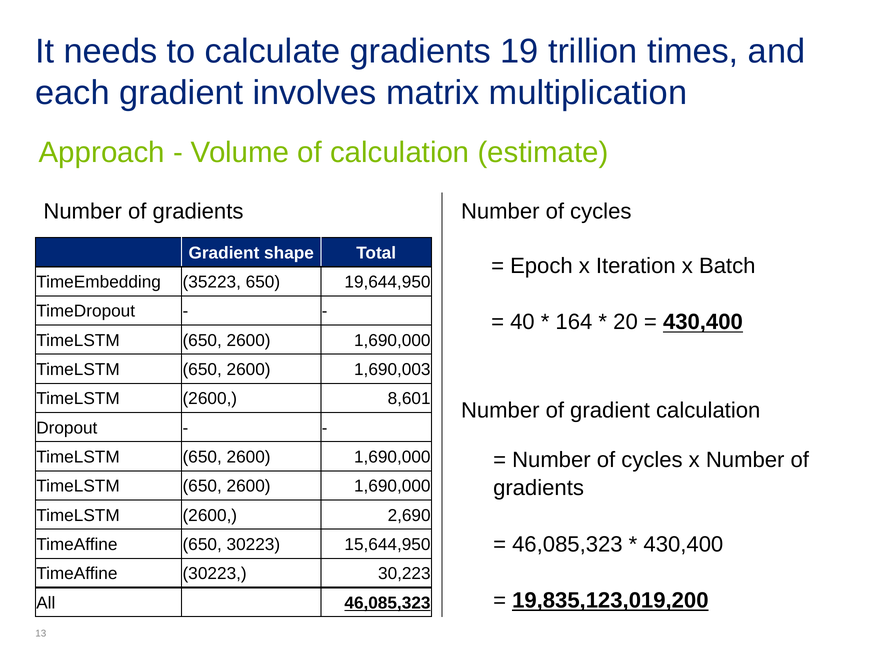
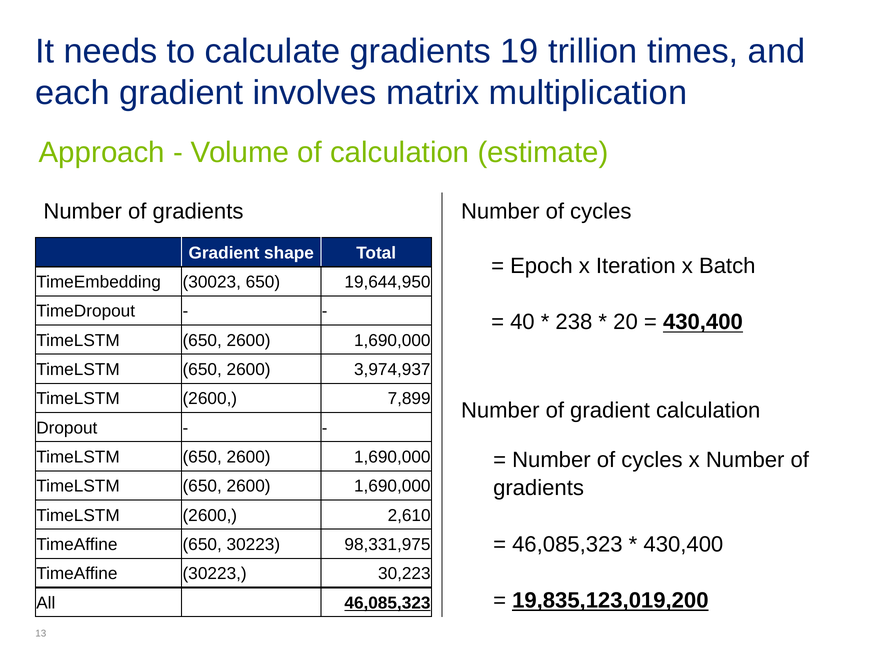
35223: 35223 -> 30023 (212, 282)
164: 164 -> 238 (574, 322)
1,690,003: 1,690,003 -> 3,974,937 (392, 370)
8,601: 8,601 -> 7,899 (409, 399)
2,690: 2,690 -> 2,610 (409, 515)
15,644,950: 15,644,950 -> 98,331,975 (387, 545)
